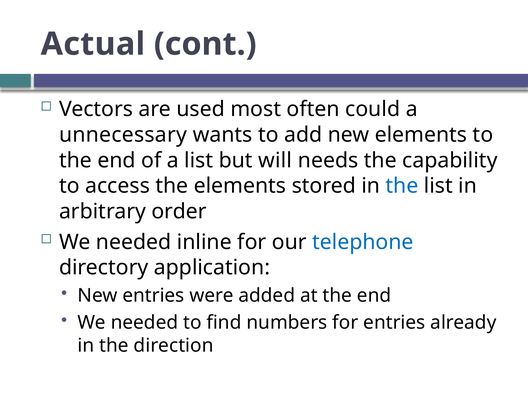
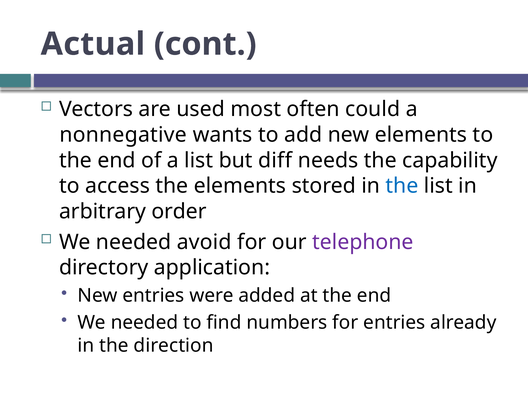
unnecessary: unnecessary -> nonnegative (123, 135)
will: will -> diff (275, 160)
inline: inline -> avoid (204, 242)
telephone colour: blue -> purple (363, 242)
